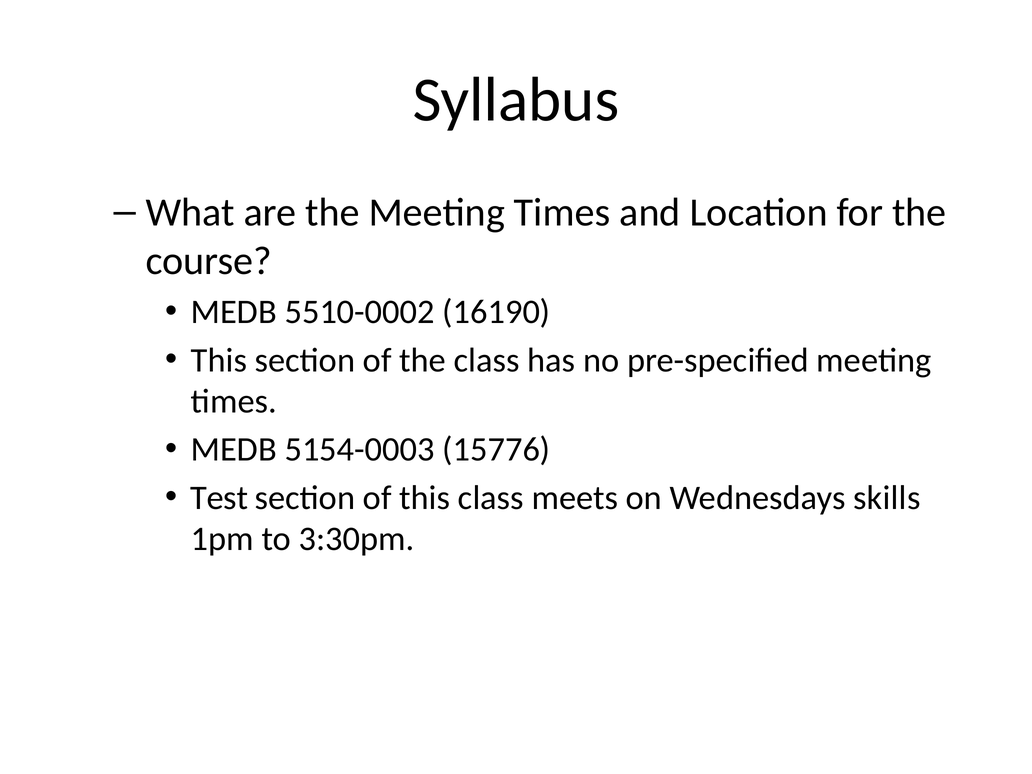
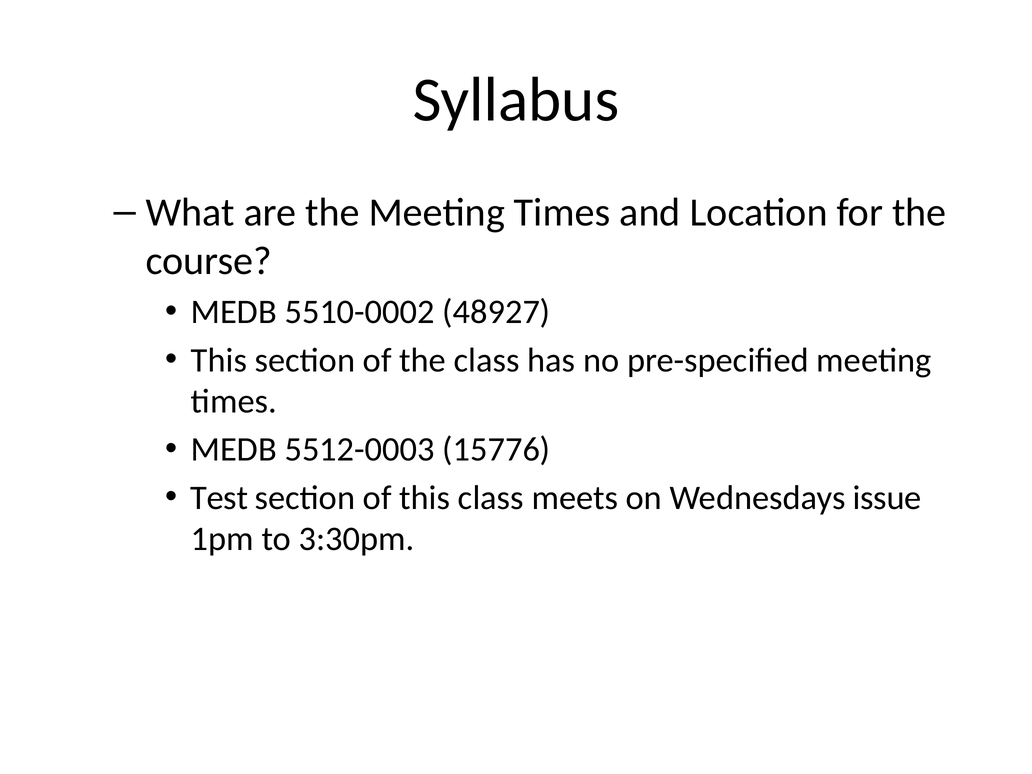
16190: 16190 -> 48927 (496, 312)
5154-0003: 5154-0003 -> 5512-0003 (360, 450)
skills: skills -> issue (887, 498)
